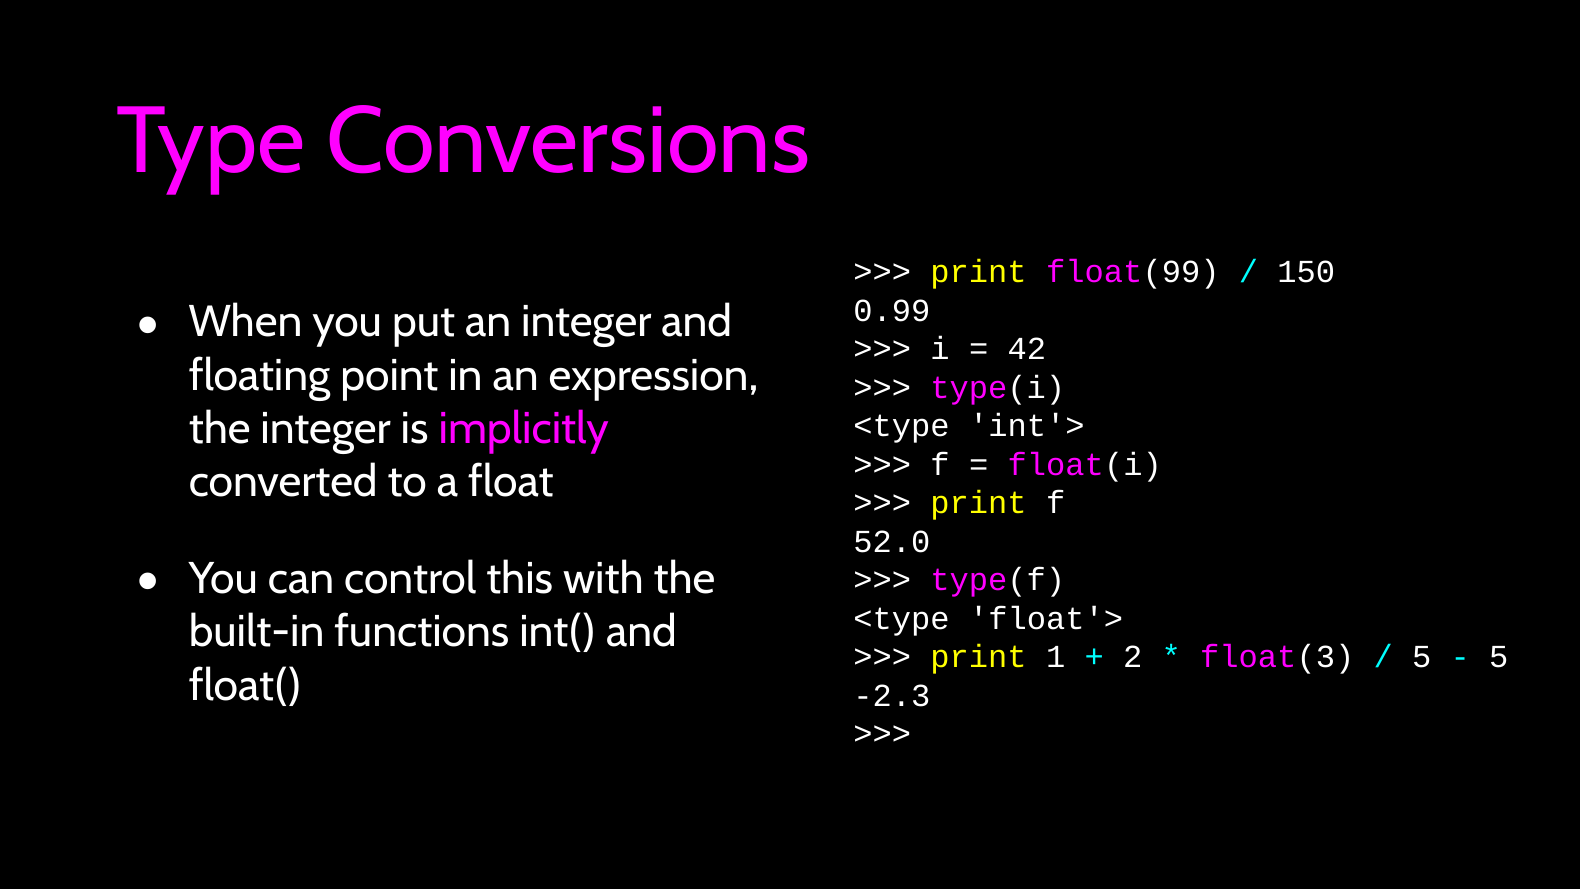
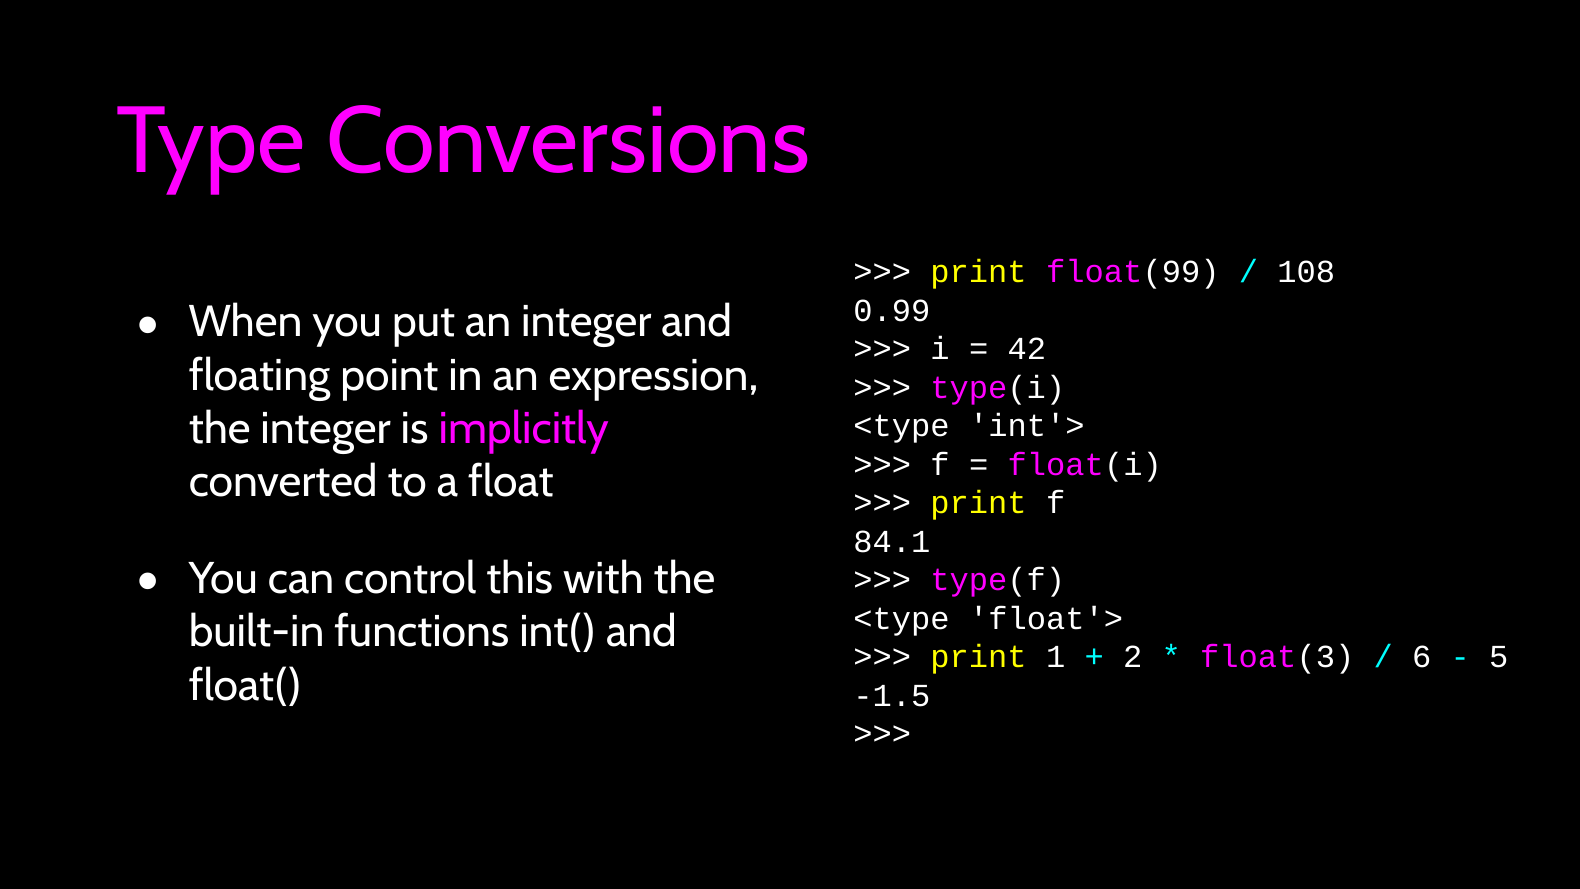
150: 150 -> 108 (1306, 272)
52.0: 52.0 -> 84.1 (892, 541)
5: 5 -> 6 (1422, 657)
-2.3: -2.3 -> -1.5 (892, 695)
